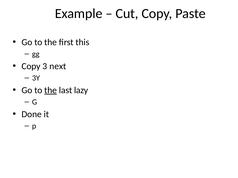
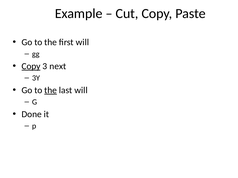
first this: this -> will (82, 42)
Copy underline: none -> present (31, 66)
last lazy: lazy -> will (81, 90)
